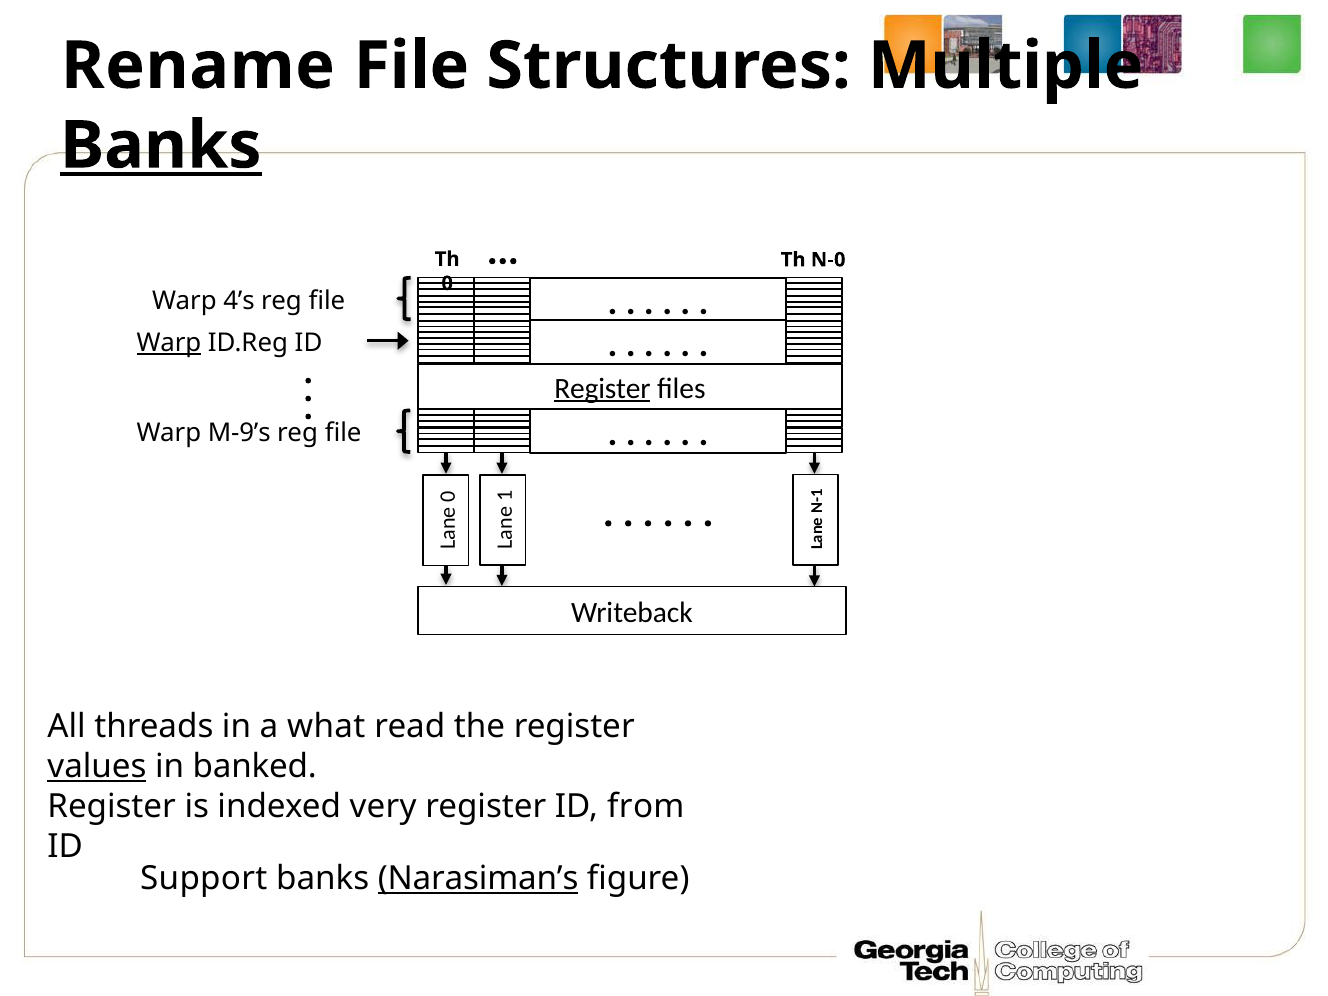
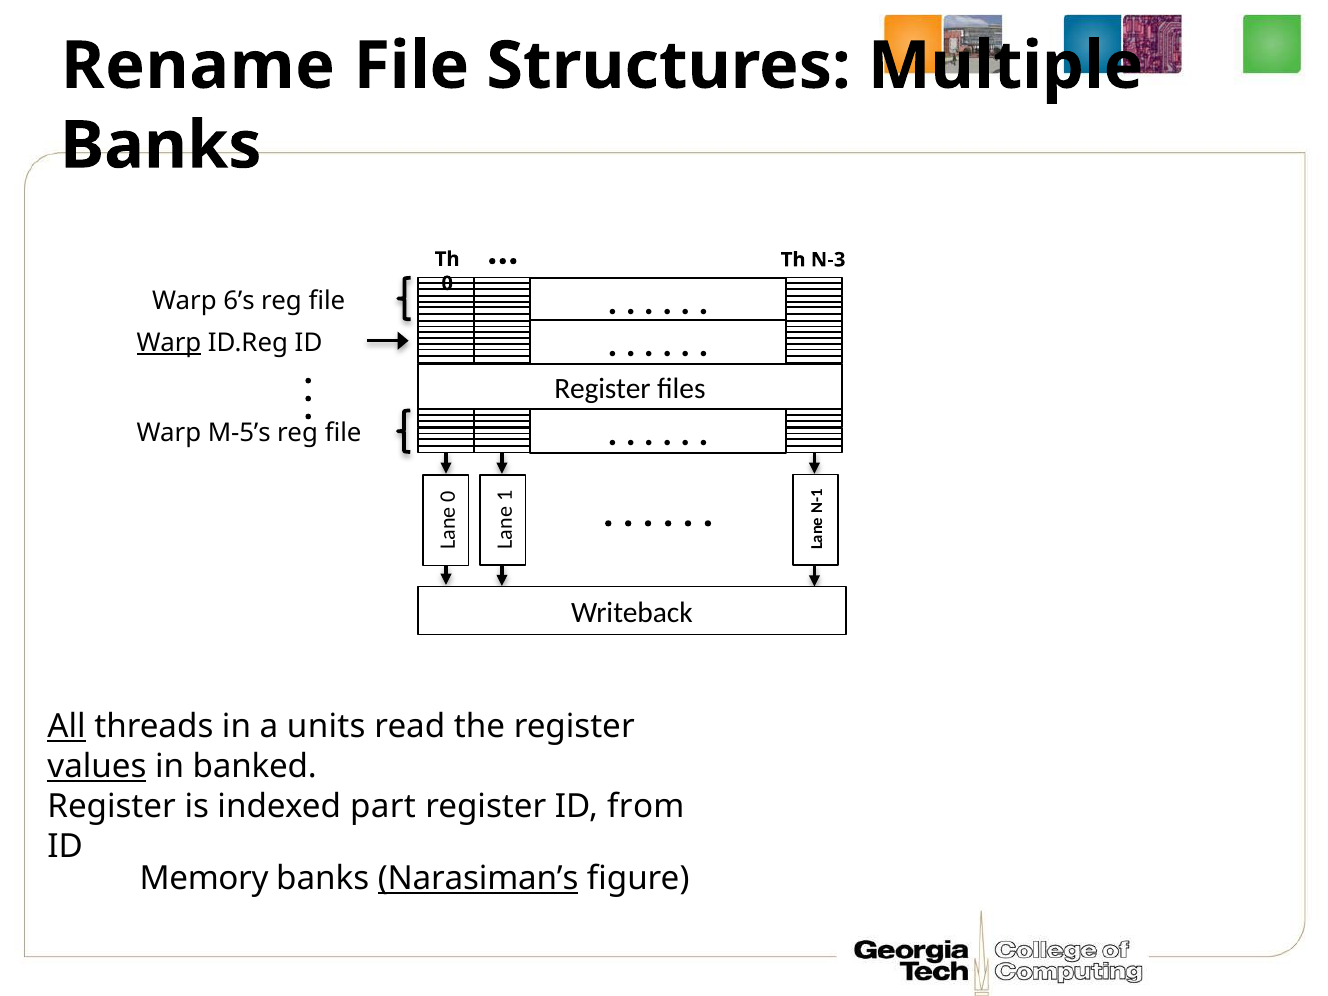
Banks underline: present -> none (161, 146)
N-0: N-0 -> N-3 (828, 260)
4’s: 4’s -> 6’s (239, 301)
Register underline: present -> none (603, 389)
M-9’s: M-9’s -> M-5’s (239, 433)
All underline: none -> present (67, 727)
what: what -> units (326, 727)
very: very -> part (383, 806)
Support: Support -> Memory (204, 879)
